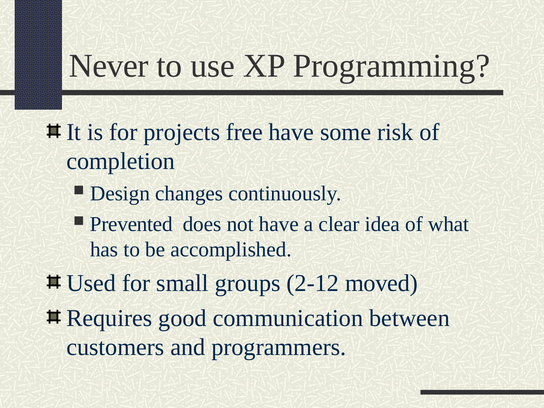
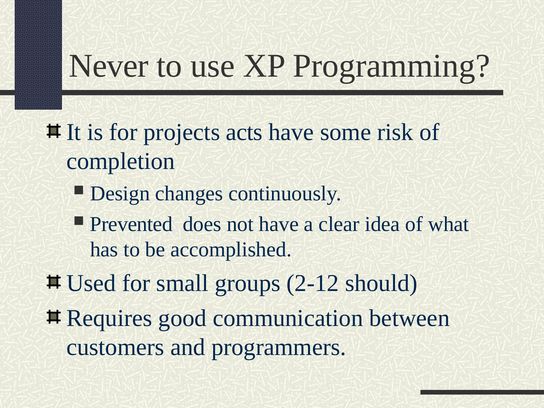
free: free -> acts (244, 132)
moved: moved -> should (381, 283)
